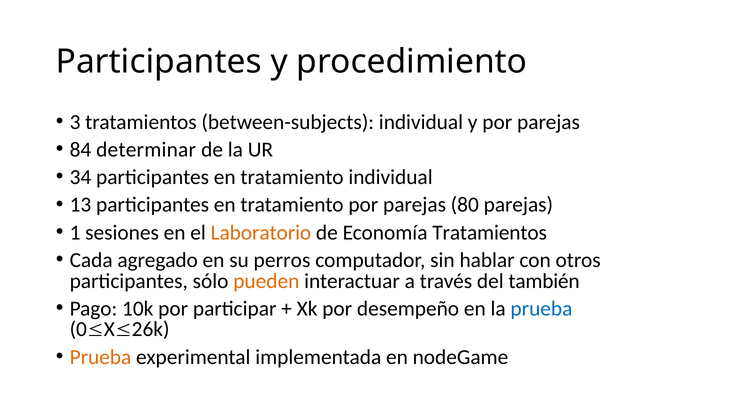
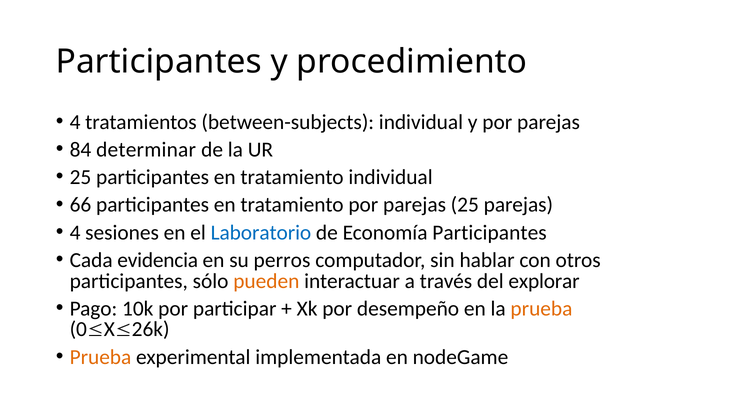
3: 3 -> 4 (75, 122)
34: 34 -> 25 (80, 177)
13: 13 -> 66 (80, 205)
parejas 80: 80 -> 25 (465, 205)
1: 1 -> 4 (75, 233)
Laboratorio colour: orange -> blue (261, 233)
Economía Tratamientos: Tratamientos -> Participantes (490, 233)
agregado: agregado -> evidencia (158, 260)
también: también -> explorar (544, 281)
prueba colour: blue -> orange (541, 309)
